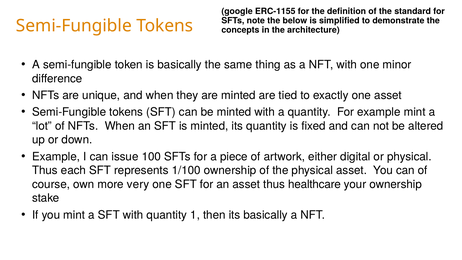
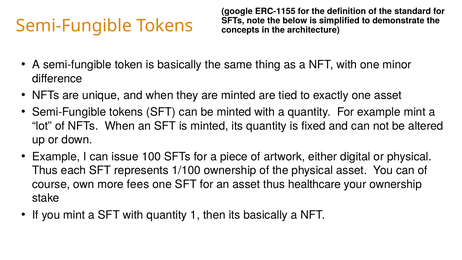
very: very -> fees (138, 184)
